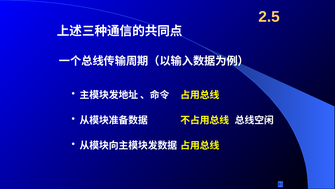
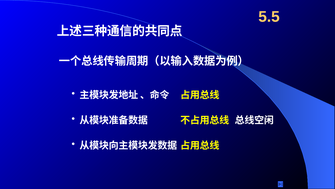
2.5: 2.5 -> 5.5 (269, 17)
